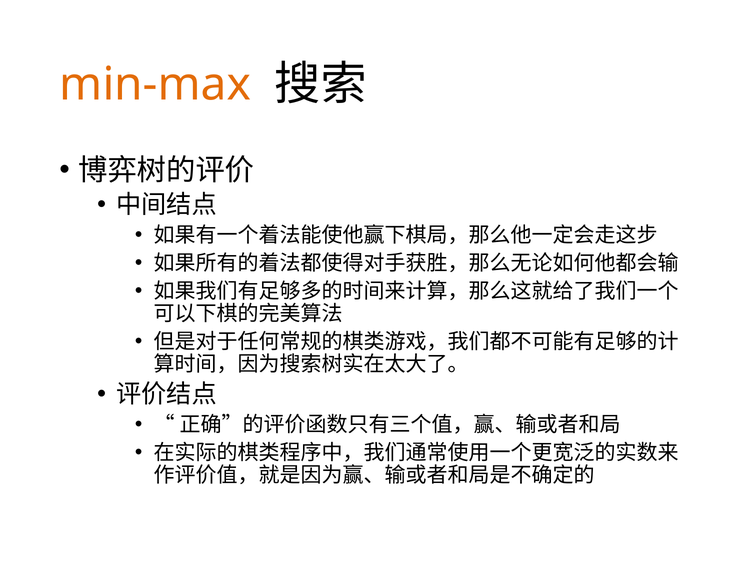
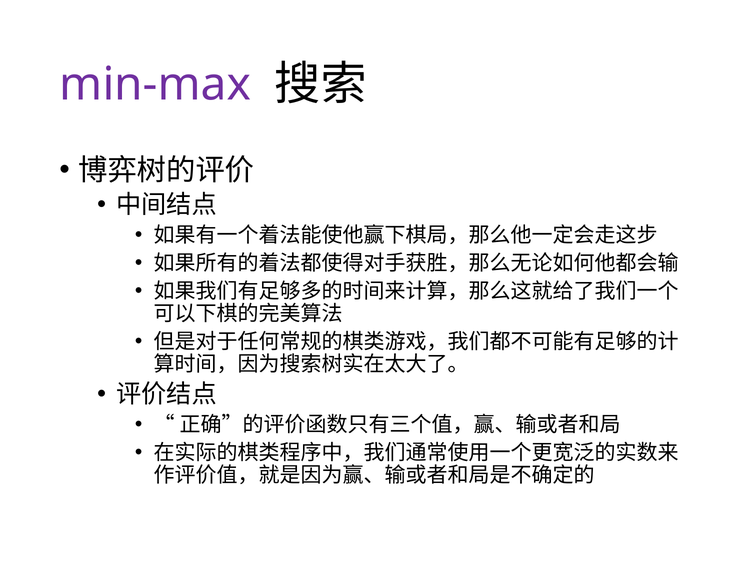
min-max colour: orange -> purple (155, 85)
